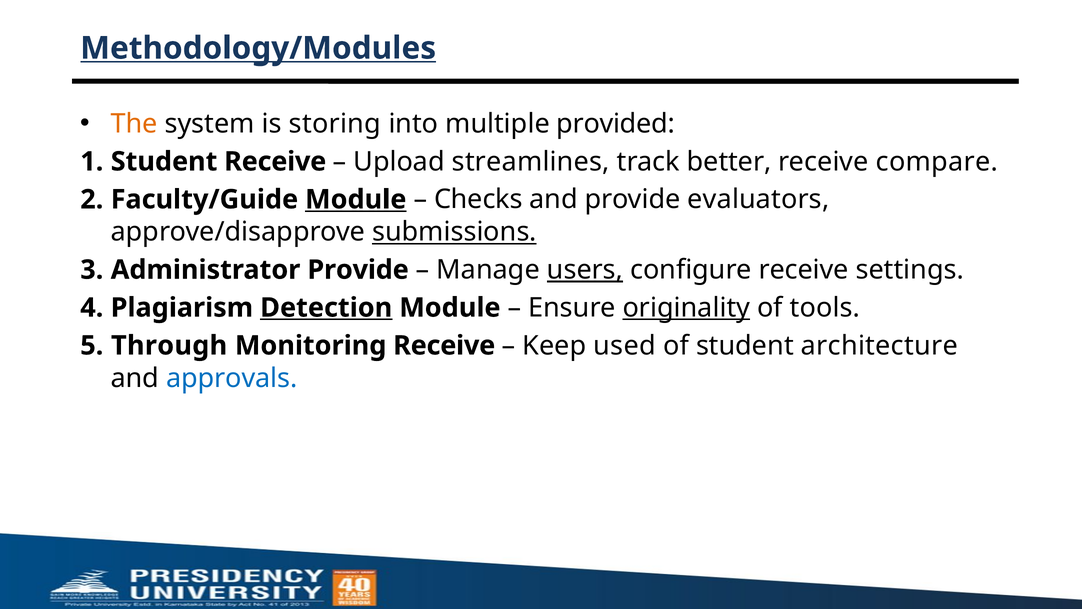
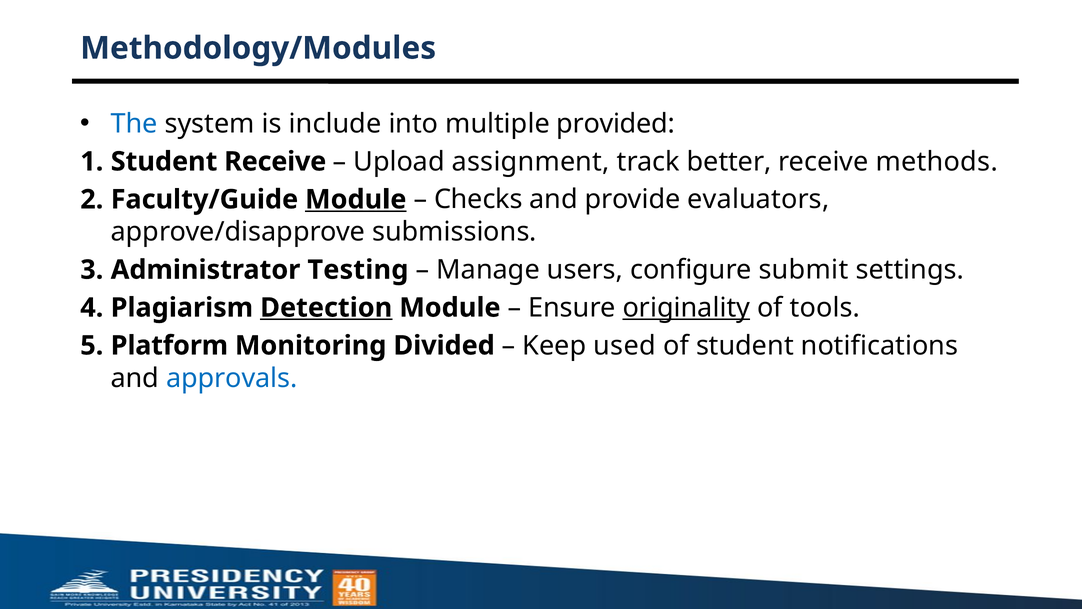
Methodology/Modules underline: present -> none (258, 48)
The colour: orange -> blue (134, 124)
storing: storing -> include (335, 124)
streamlines: streamlines -> assignment (531, 161)
compare: compare -> methods (937, 161)
submissions underline: present -> none (454, 232)
Administrator Provide: Provide -> Testing (358, 270)
users underline: present -> none (585, 270)
configure receive: receive -> submit (803, 270)
Through: Through -> Platform (169, 345)
Monitoring Receive: Receive -> Divided (444, 345)
architecture: architecture -> notifications (879, 345)
